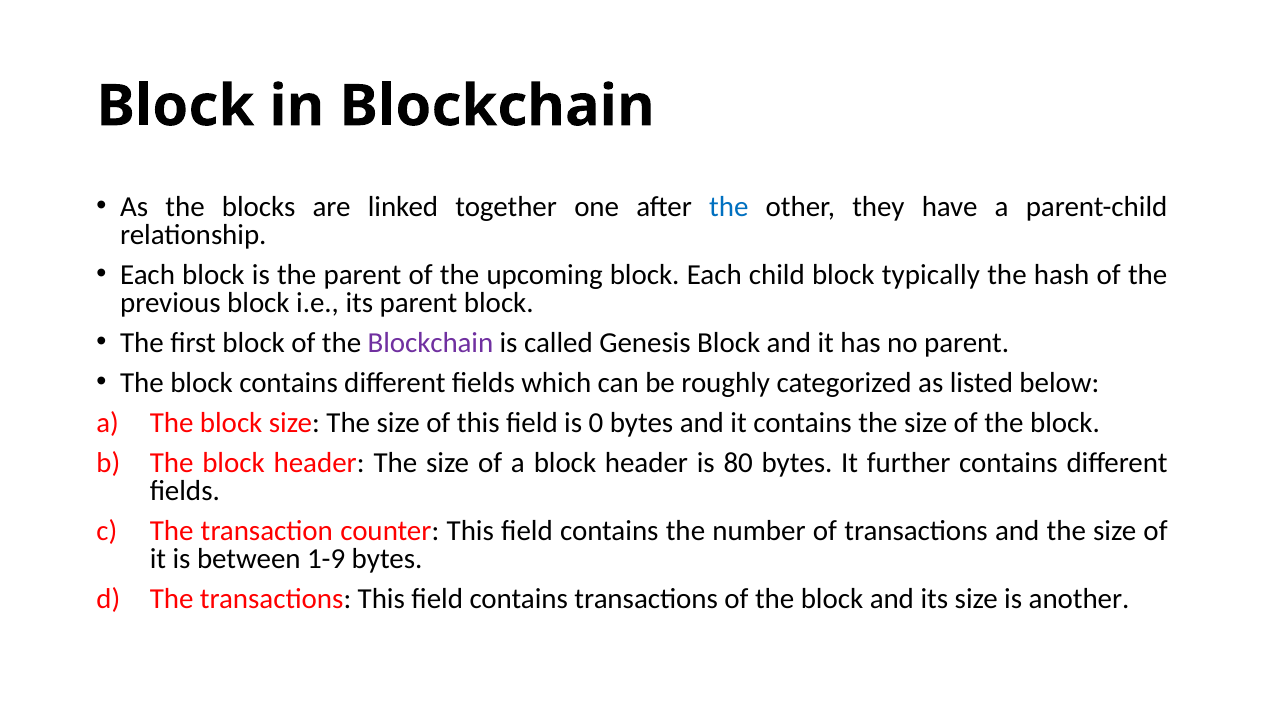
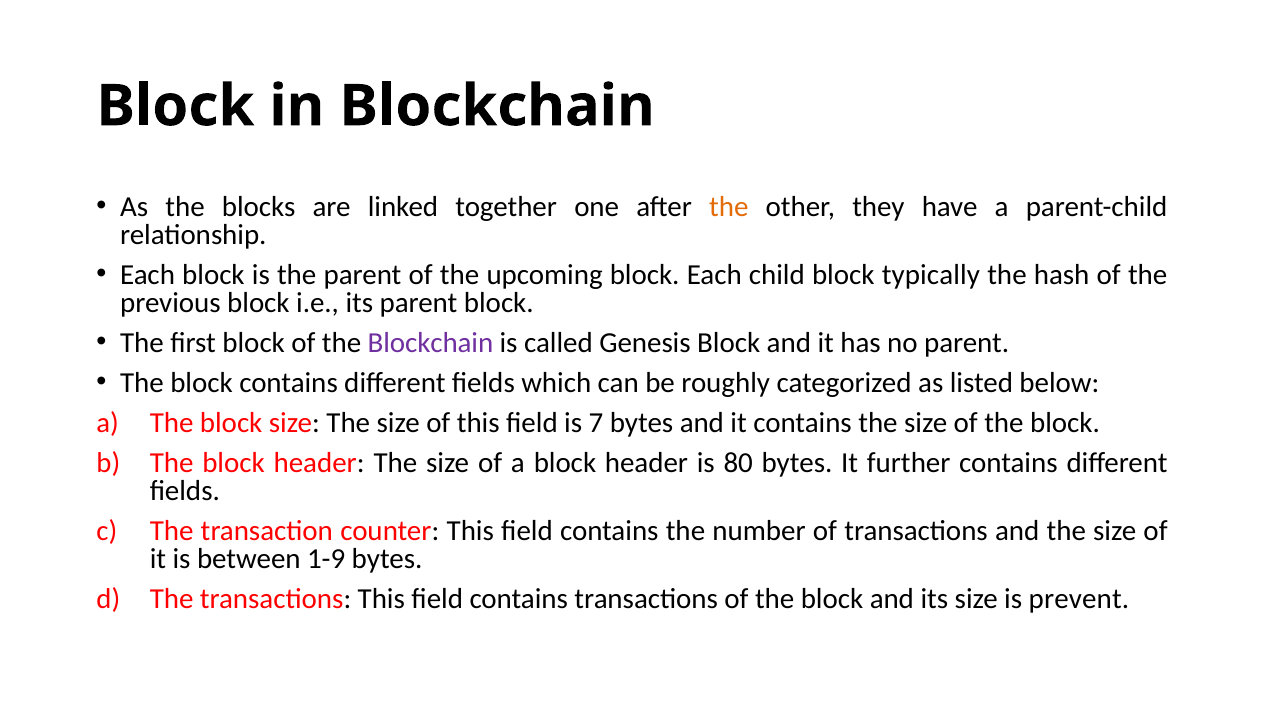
the colour: blue -> orange (729, 207)
0: 0 -> 7 (596, 423)
another: another -> prevent (1079, 600)
